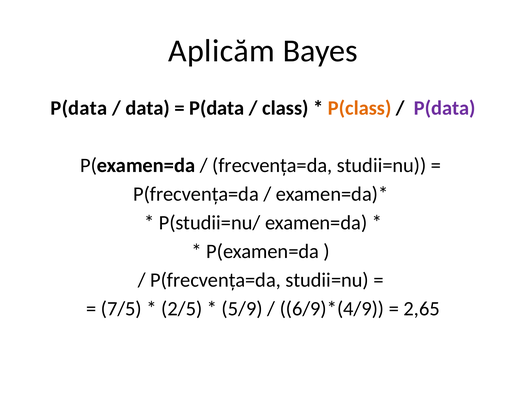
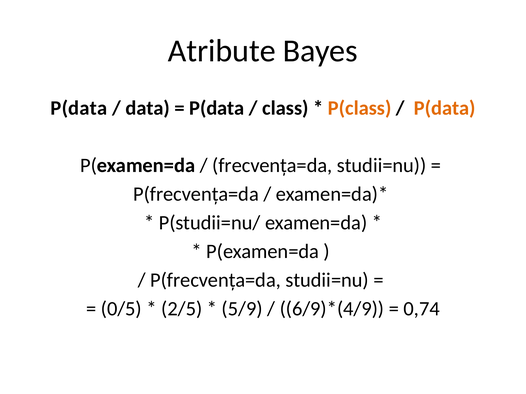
Aplicăm: Aplicăm -> Atribute (222, 51)
P(data colour: purple -> orange (445, 108)
7/5: 7/5 -> 0/5 (121, 309)
2,65: 2,65 -> 0,74 (422, 309)
